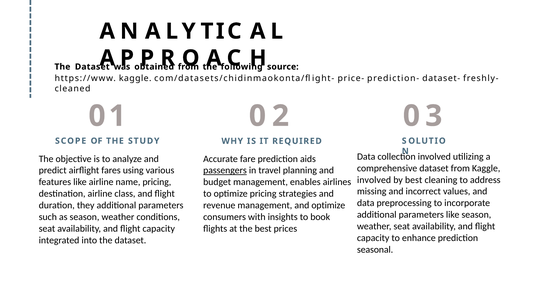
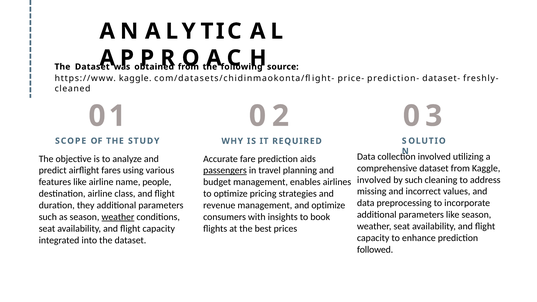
by best: best -> such (414, 180)
name pricing: pricing -> people (157, 182)
weather underline: none -> present (118, 217)
seasonal: seasonal -> followed (375, 250)
